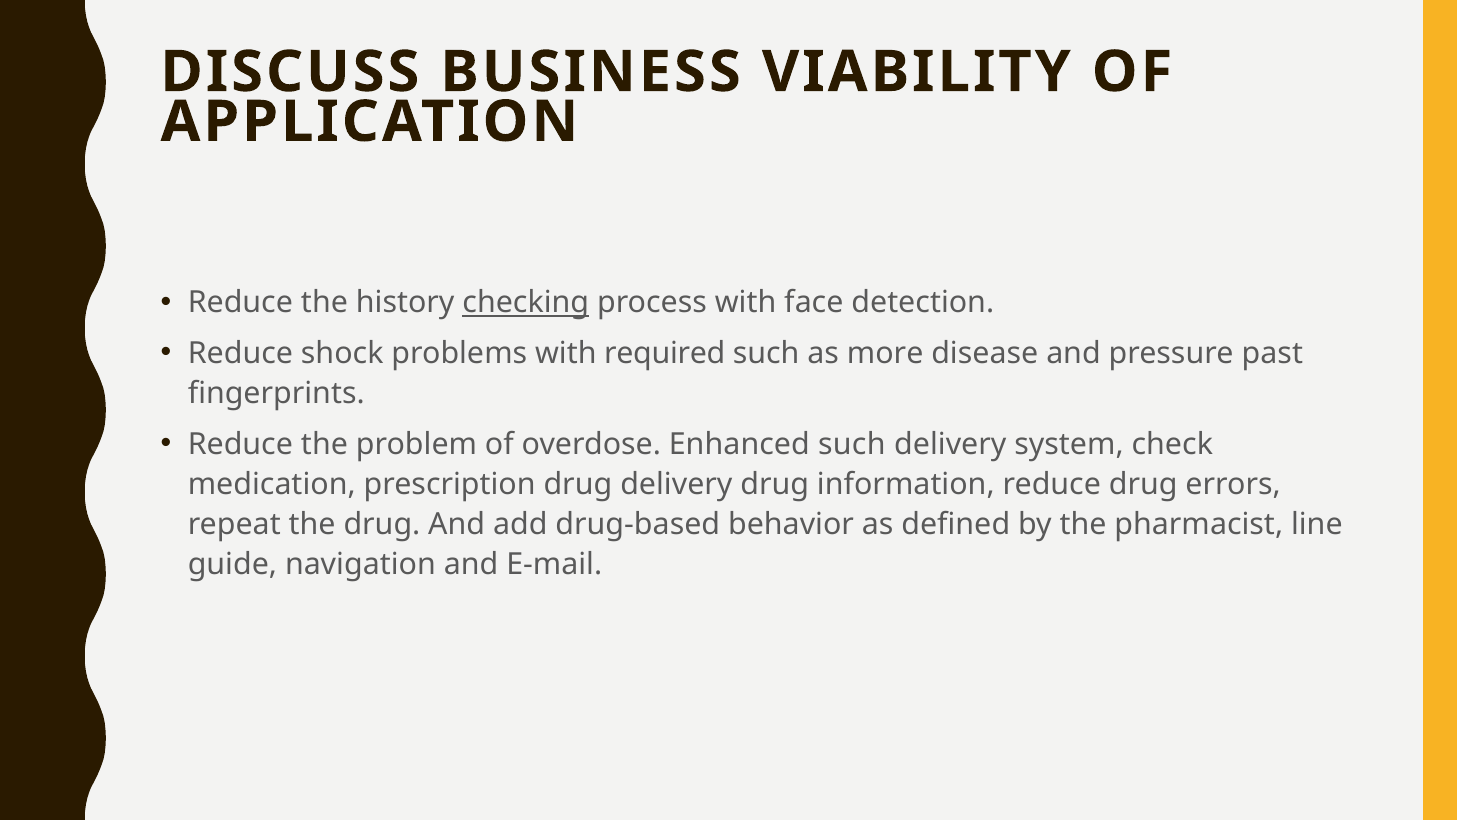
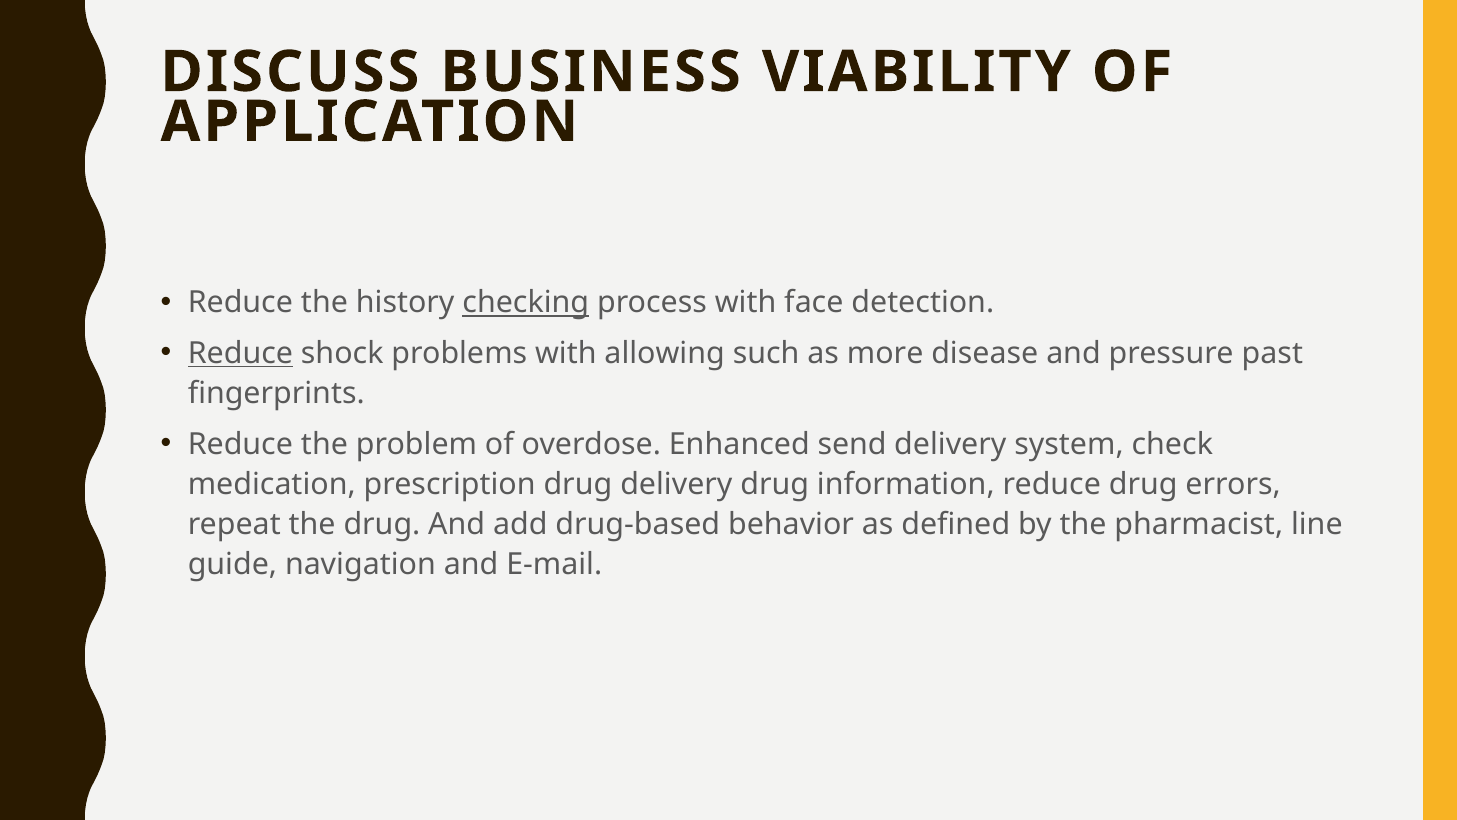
Reduce underline: none -> present (240, 353)
required: required -> allowing (665, 353)
Enhanced such: such -> send (852, 444)
